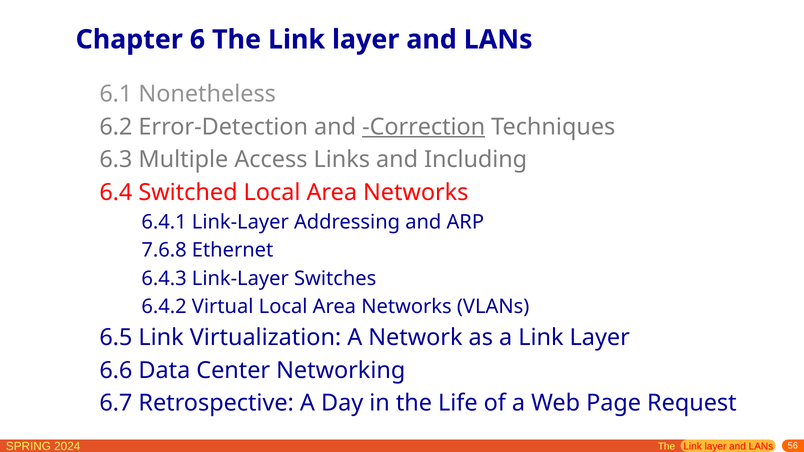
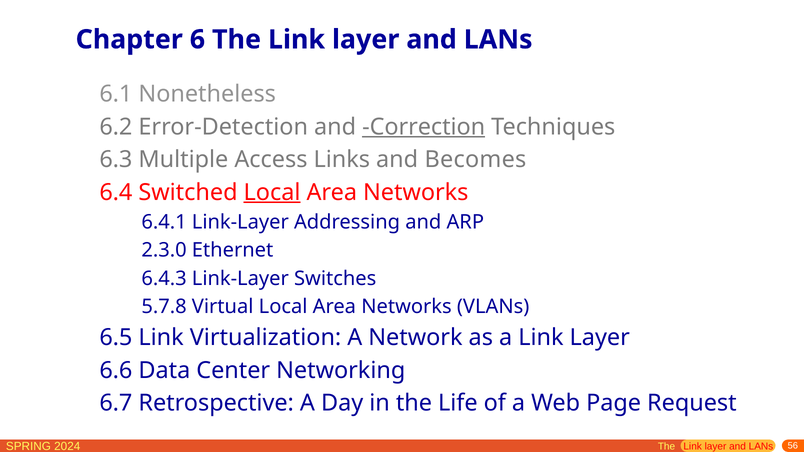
Including: Including -> Becomes (475, 160)
Local underline: none -> present (272, 192)
7.6.8: 7.6.8 -> 2.3.0 (164, 250)
6.4.2: 6.4.2 -> 5.7.8 (164, 307)
